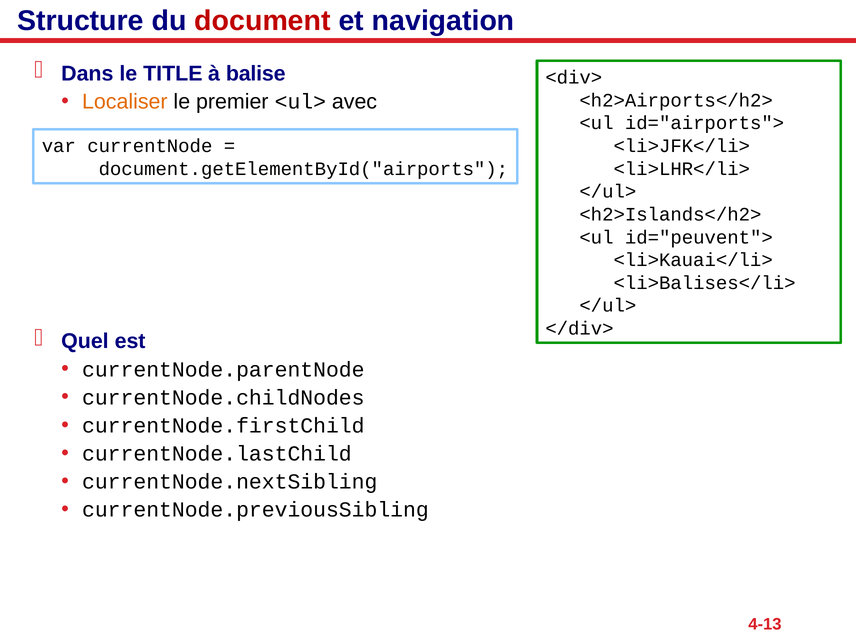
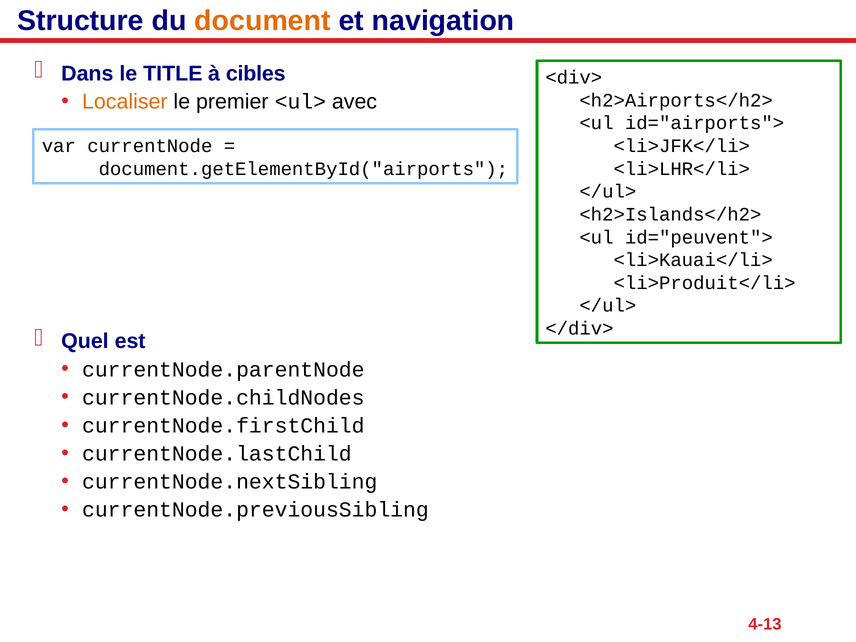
document colour: red -> orange (263, 21)
balise: balise -> cibles (256, 74)
<li>Balises</li>: <li>Balises</li> -> <li>Produit</li> (705, 283)
